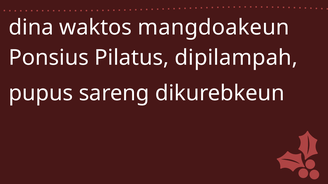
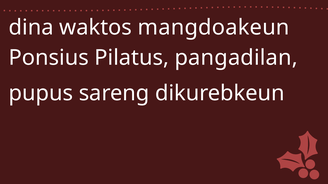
dipilampah: dipilampah -> pangadilan (236, 58)
